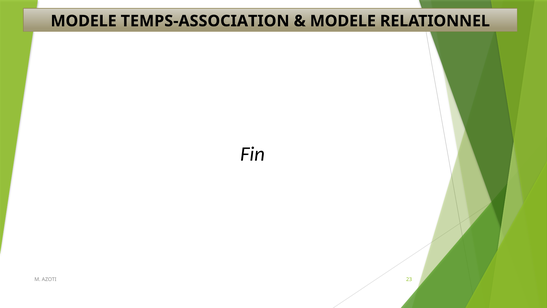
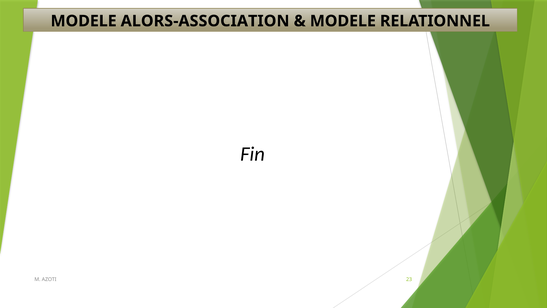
TEMPS-ASSOCIATION: TEMPS-ASSOCIATION -> ALORS-ASSOCIATION (205, 21)
